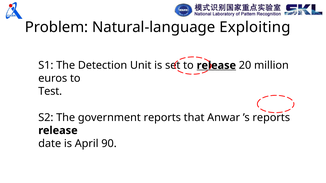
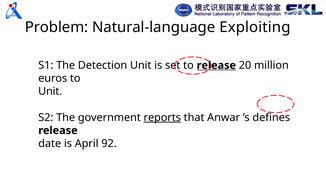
Test: Test -> Unit (50, 92)
reports underline: none -> present (162, 118)
’s reports: reports -> defines (271, 118)
90: 90 -> 92 (109, 144)
